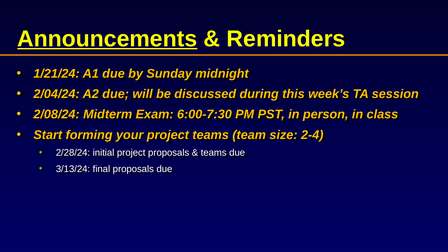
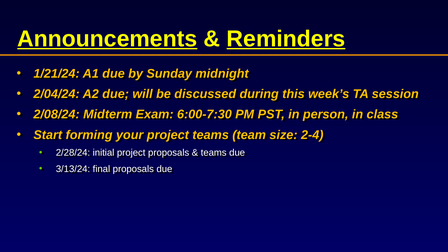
Reminders underline: none -> present (286, 39)
